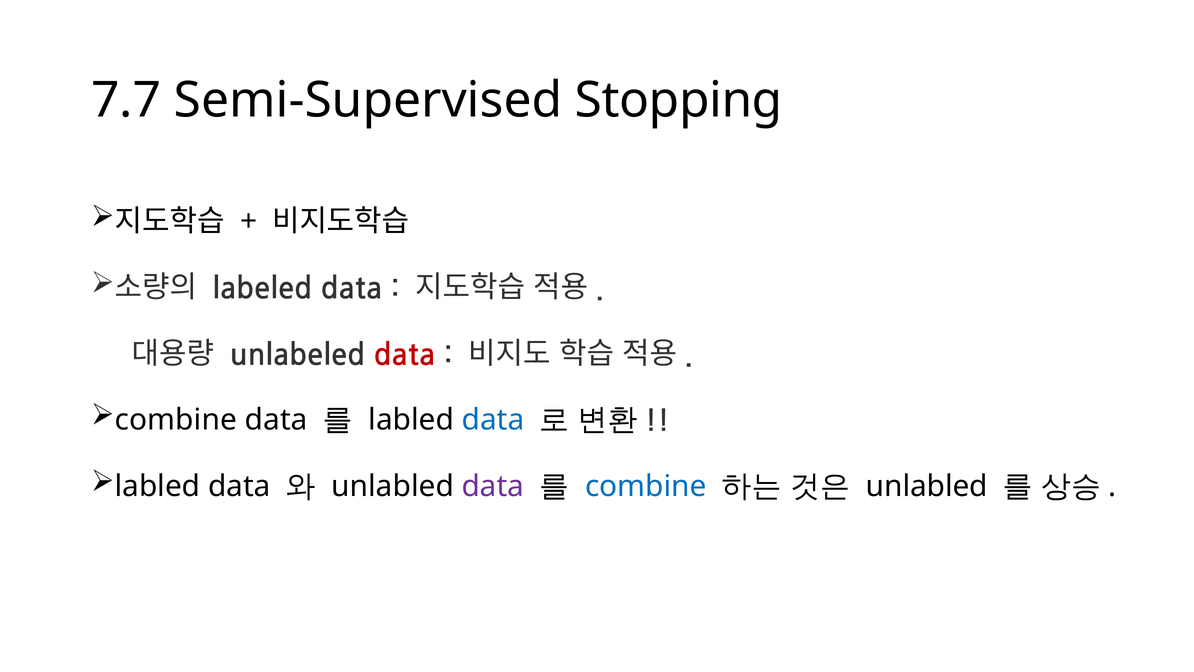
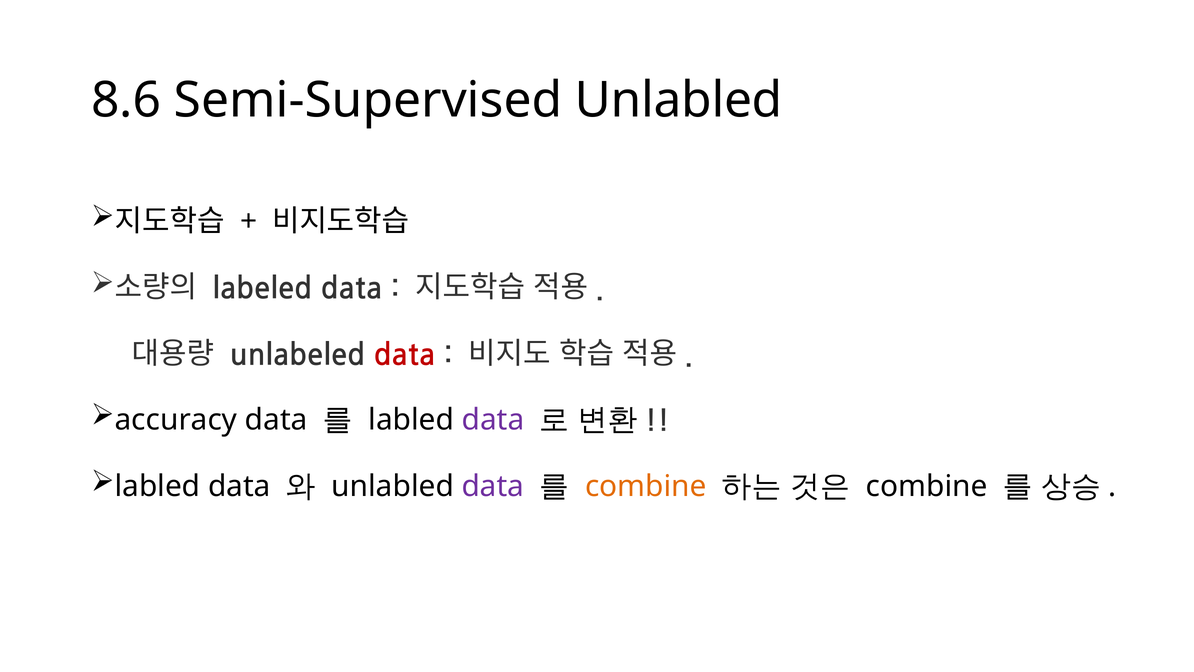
7.7: 7.7 -> 8.6 (126, 100)
Semi-Supervised Stopping: Stopping -> Unlabled (679, 100)
combine: combine -> accuracy (176, 420)
data colour: blue -> purple (493, 420)
combine colour: blue -> orange (646, 486)
unlabled: unlabled -> combine (927, 486)
